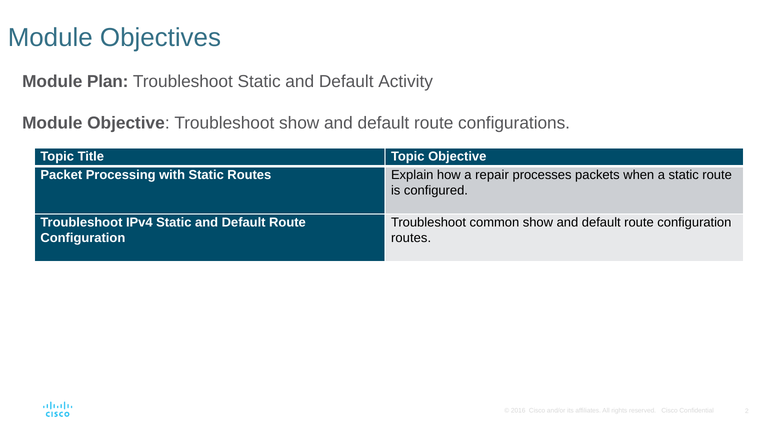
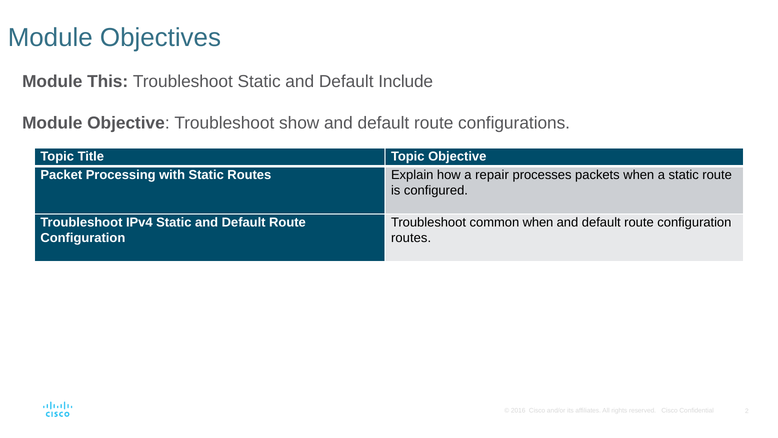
Plan: Plan -> This (108, 81)
Activity: Activity -> Include (406, 81)
common show: show -> when (538, 222)
